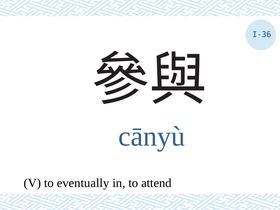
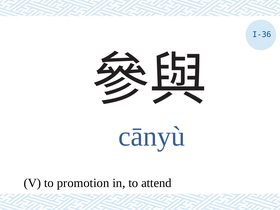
eventually: eventually -> promotion (83, 183)
